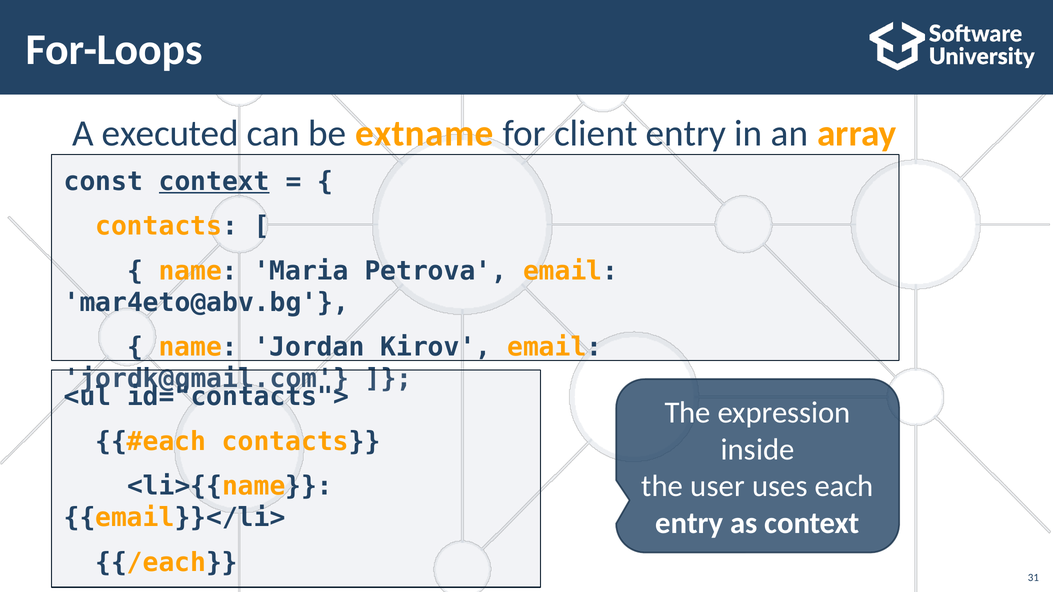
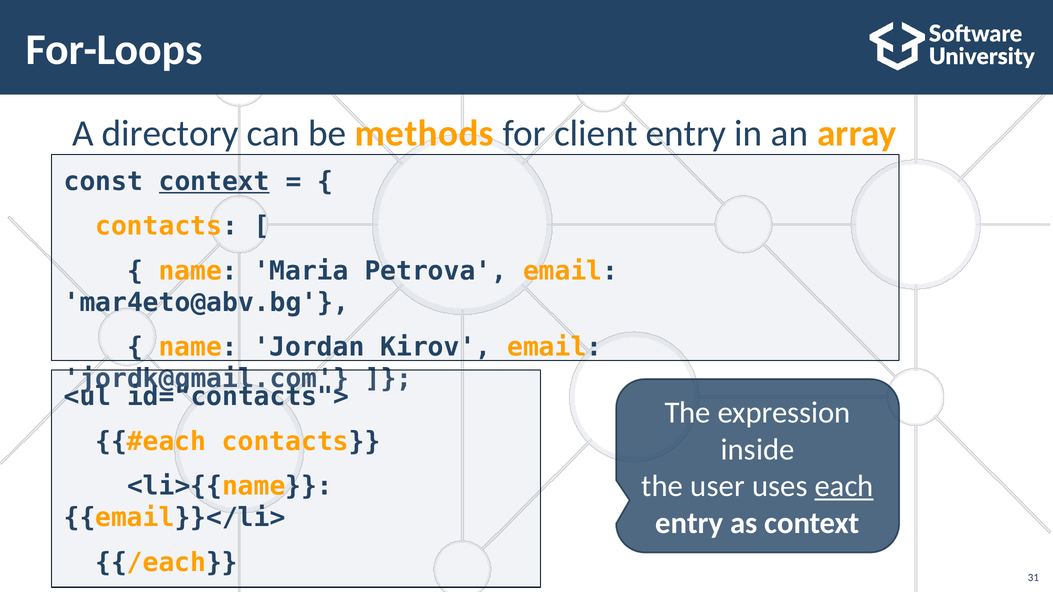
executed: executed -> directory (170, 134)
extname: extname -> methods (424, 134)
each underline: none -> present (844, 487)
